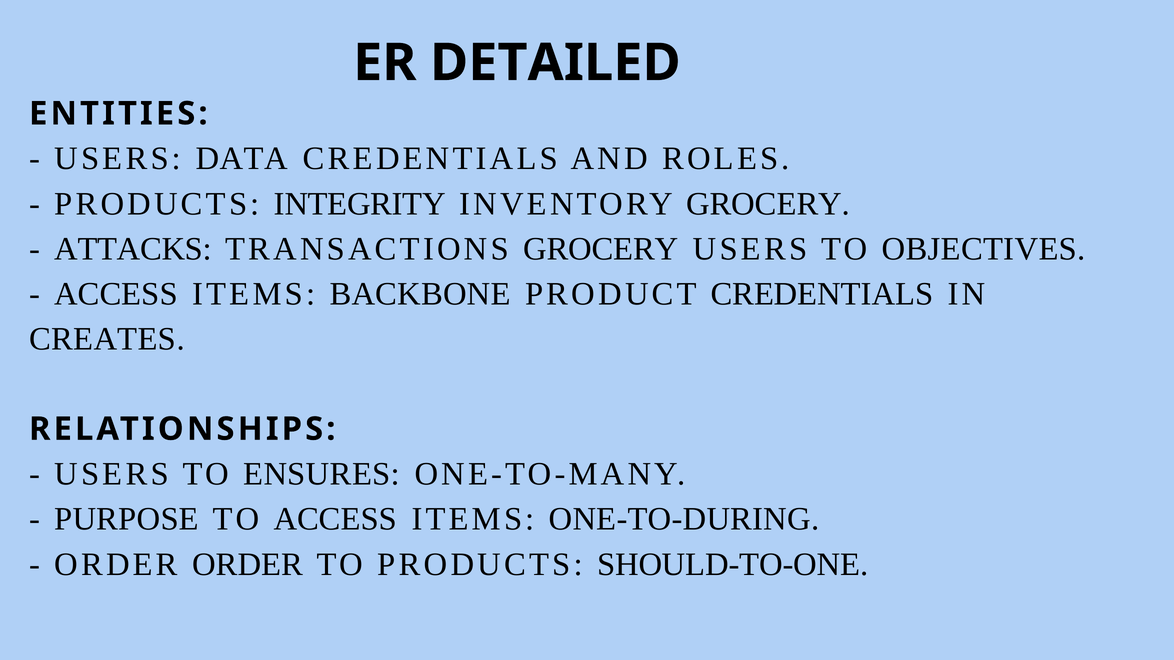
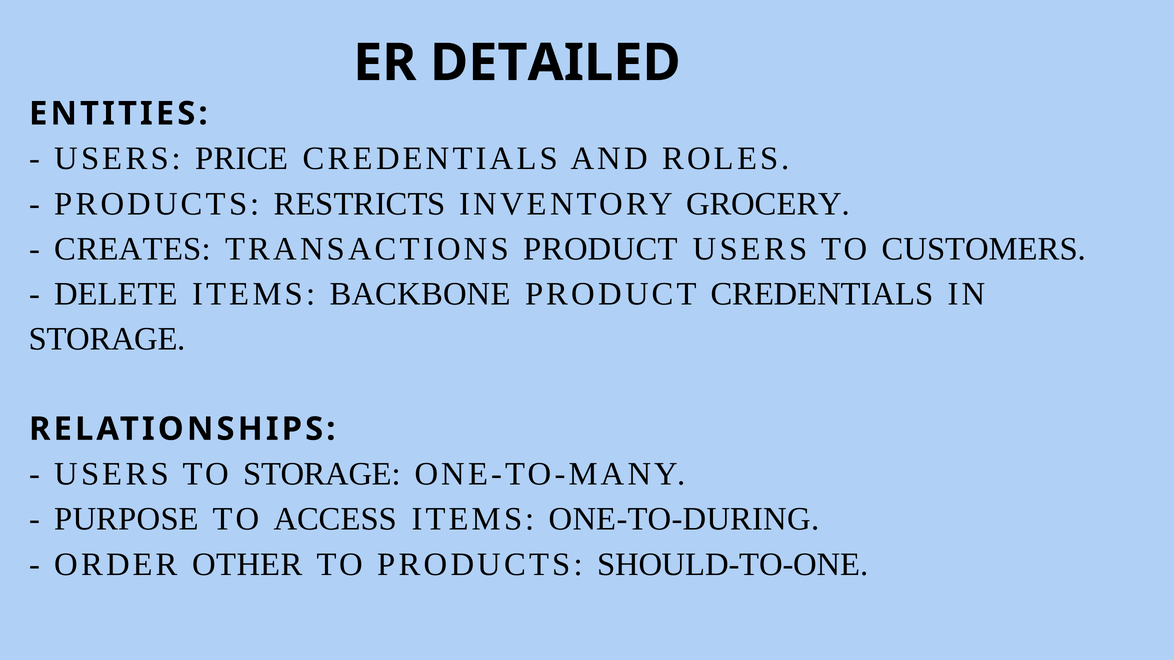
DATA: DATA -> PRICE (242, 159)
INTEGRITY: INTEGRITY -> RESTRICTS (360, 204)
ATTACKS: ATTACKS -> CREATES (133, 249)
TRANSACTIONS GROCERY: GROCERY -> PRODUCT (601, 249)
OBJECTIVES: OBJECTIVES -> CUSTOMERS (984, 249)
ACCESS: ACCESS -> DELETE (116, 294)
CREATES: CREATES -> STORAGE (107, 339)
TO ENSURES: ENSURES -> STORAGE (322, 474)
ORDER ORDER: ORDER -> OTHER (247, 565)
